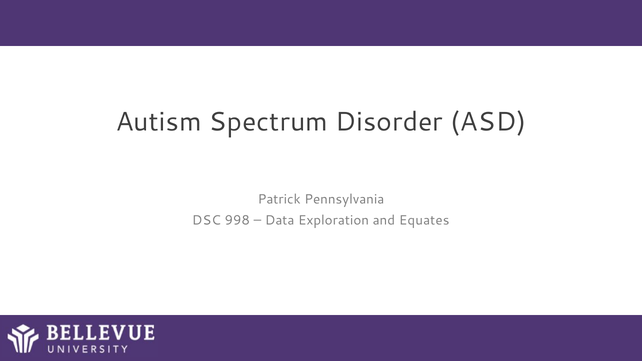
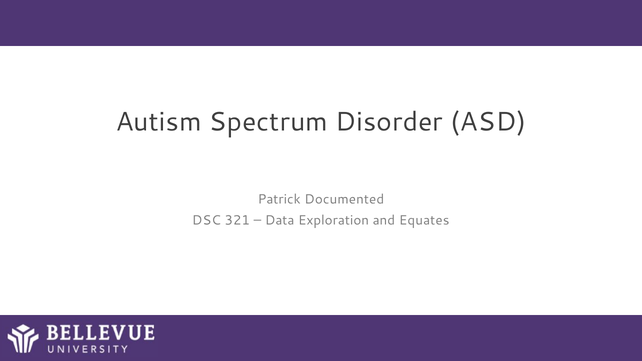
Pennsylvania: Pennsylvania -> Documented (344, 199)
998: 998 -> 321 (237, 220)
